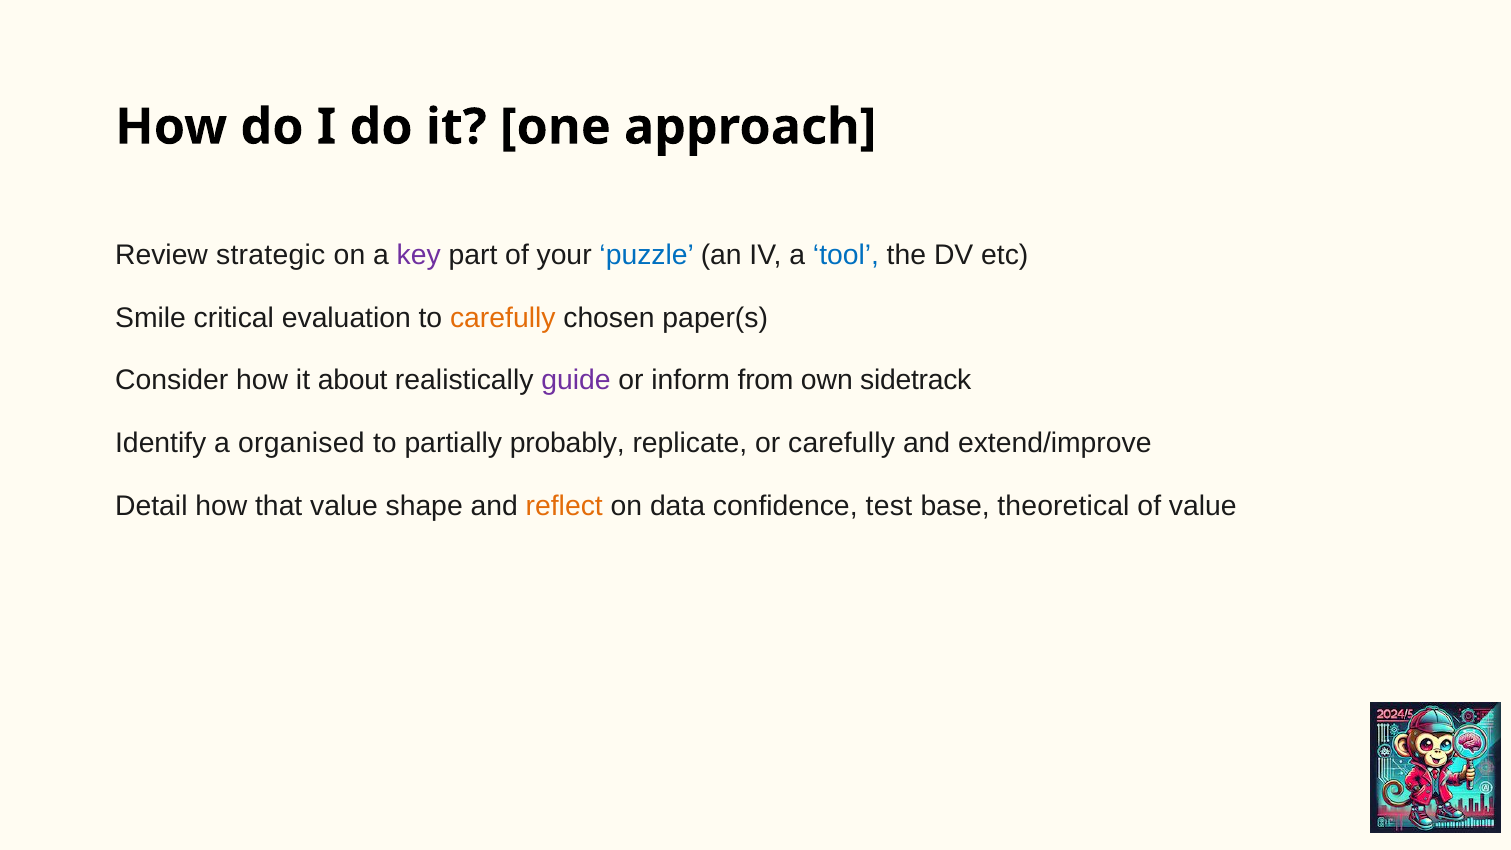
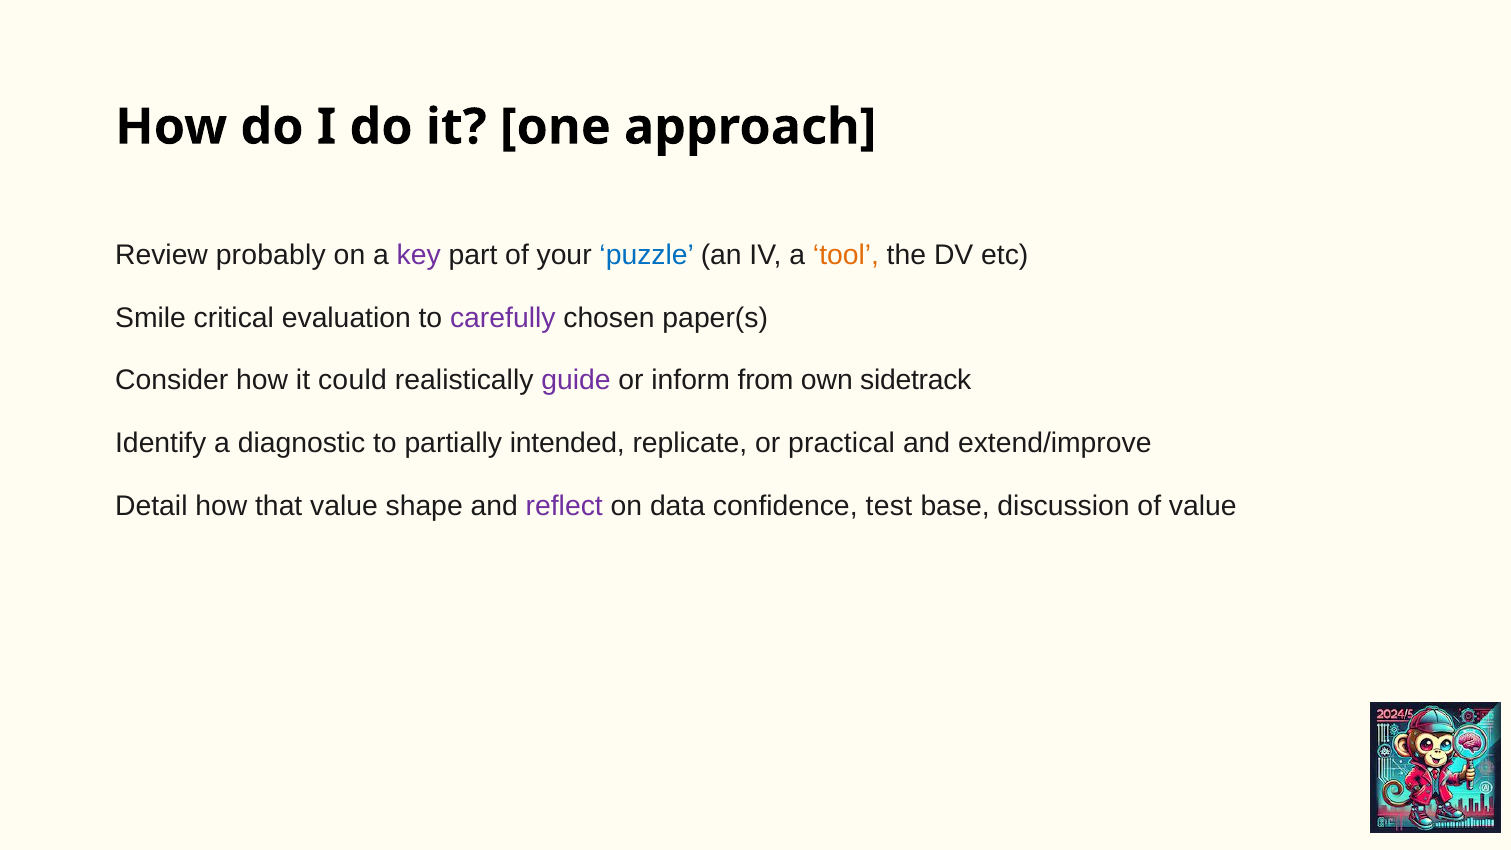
strategic: strategic -> probably (271, 255)
tool colour: blue -> orange (846, 255)
carefully colour: orange -> purple (503, 318)
about: about -> could (352, 381)
organised: organised -> diagnostic (302, 444)
probably: probably -> intended (567, 444)
or carefully: carefully -> practical (842, 444)
reflect colour: orange -> purple (564, 506)
theoretical: theoretical -> discussion (1064, 506)
